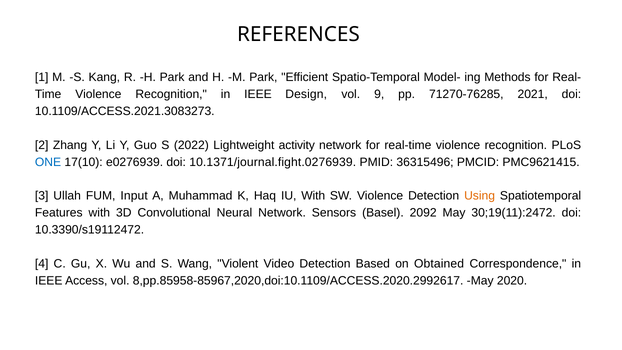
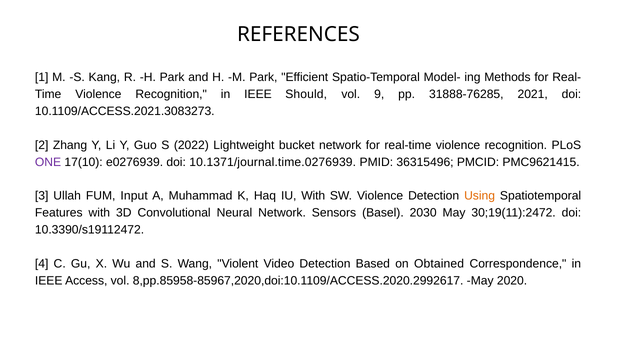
Design: Design -> Should (306, 94)
71270-76285: 71270-76285 -> 31888-76285 (466, 94)
activity: activity -> bucket (297, 145)
ONE colour: blue -> purple (48, 162)
10.1371/journal.fight.0276939: 10.1371/journal.fight.0276939 -> 10.1371/journal.time.0276939 (273, 162)
2092: 2092 -> 2030 (423, 213)
